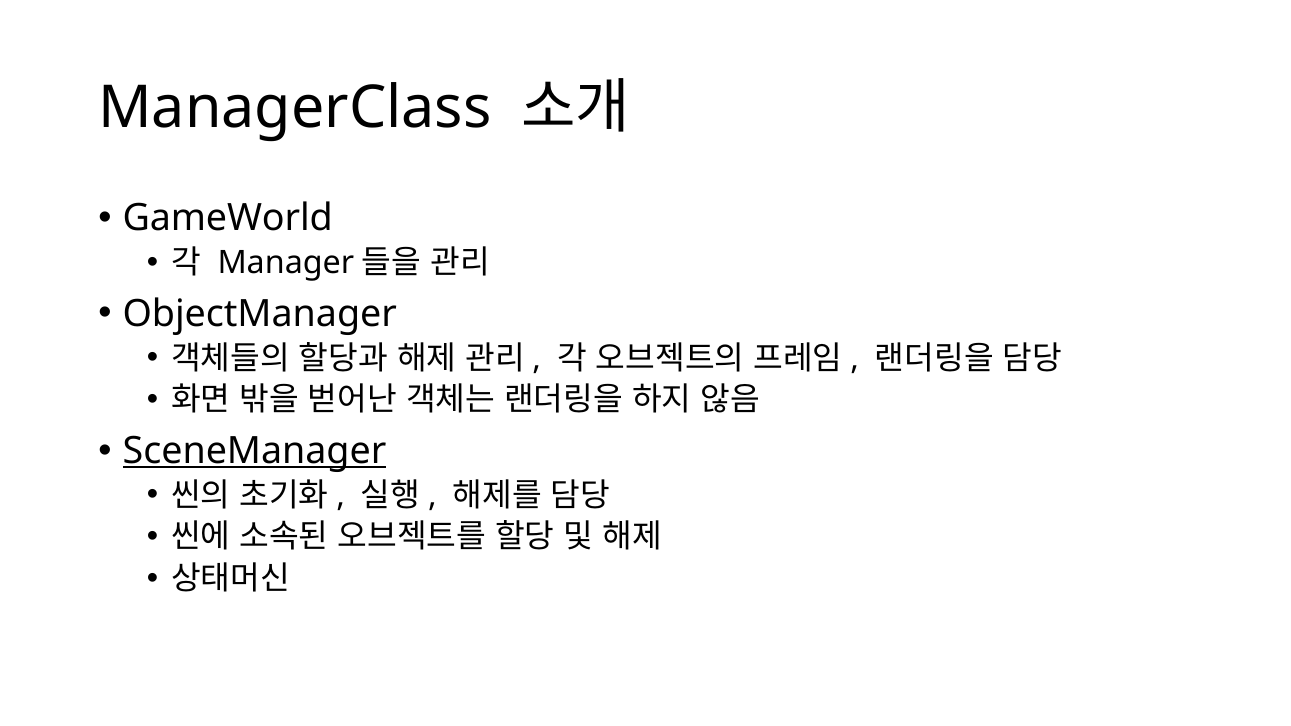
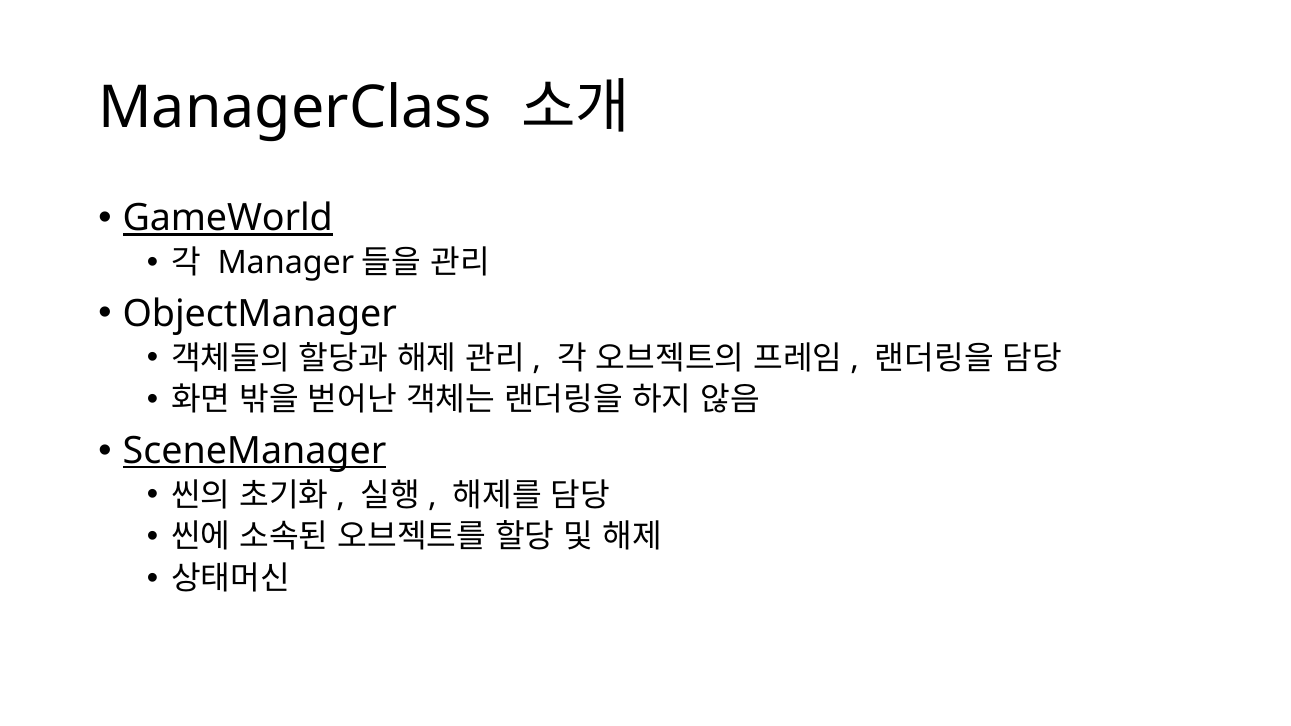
GameWorld underline: none -> present (228, 218)
